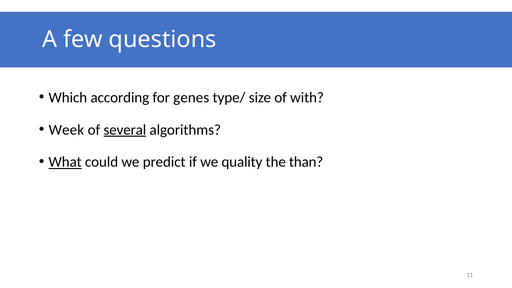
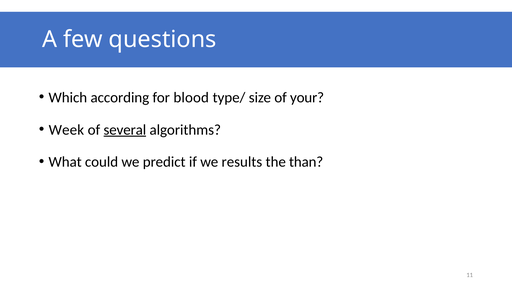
genes: genes -> blood (191, 98)
with: with -> your (307, 98)
What underline: present -> none (65, 162)
quality: quality -> results (242, 162)
